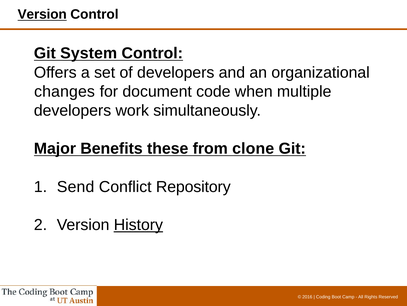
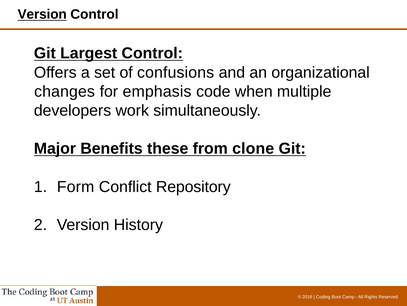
System: System -> Largest (89, 53)
of developers: developers -> confusions (176, 72)
document: document -> emphasis (157, 91)
Send: Send -> Form (76, 186)
History underline: present -> none (138, 224)
